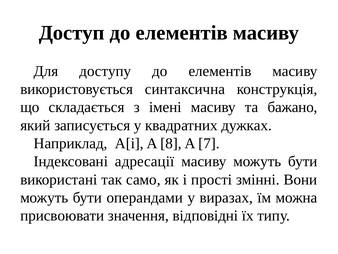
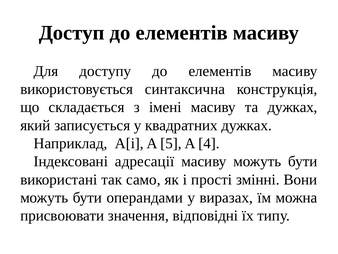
та бажано: бажано -> дужках (293, 107)
8: 8 -> 5 (171, 143)
7: 7 -> 4 (209, 143)
